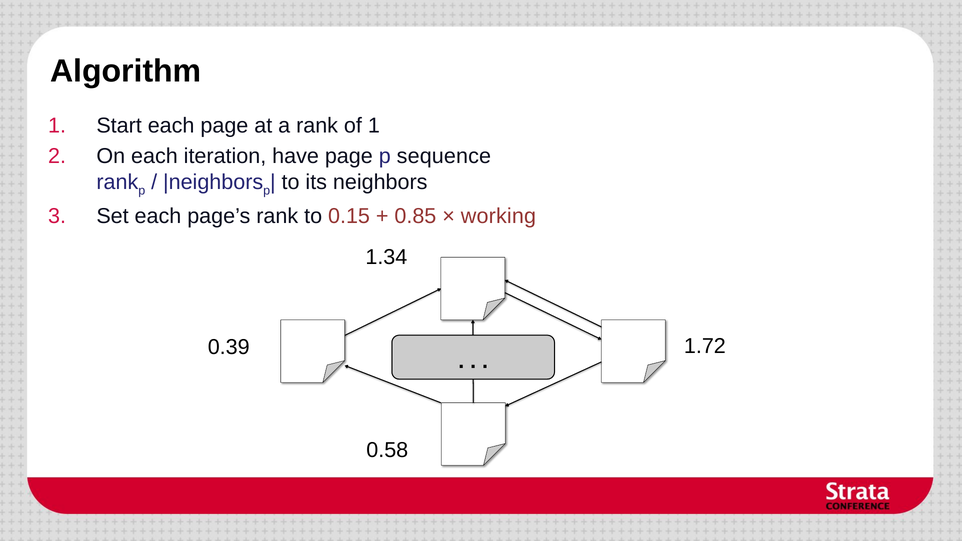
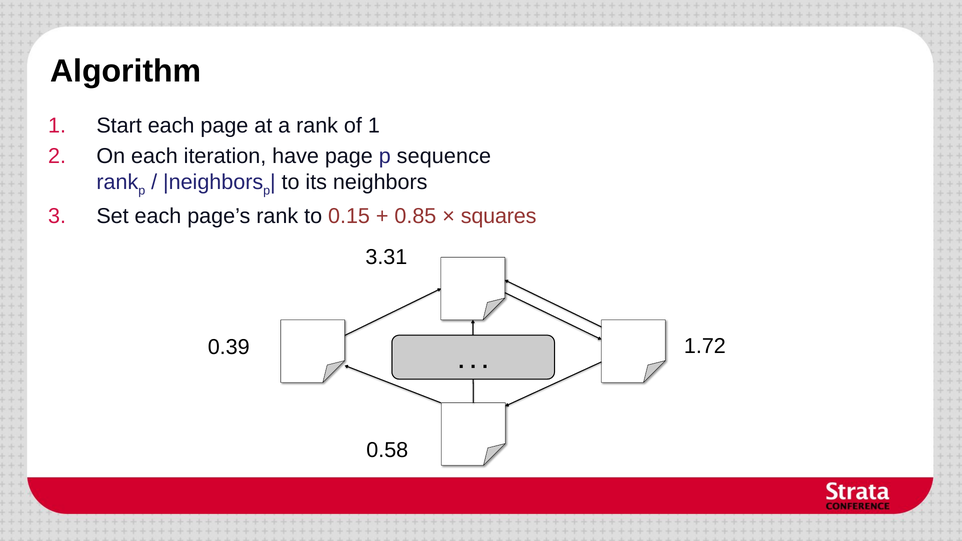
working: working -> squares (499, 216)
1.34: 1.34 -> 3.31 (386, 257)
